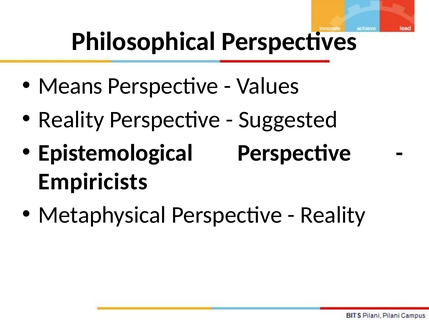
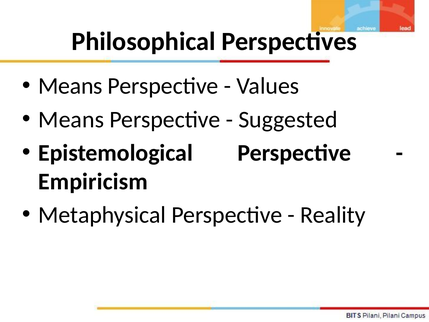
Reality: Reality -> Means (71, 119)
Empiricists: Empiricists -> Empiricism (93, 181)
